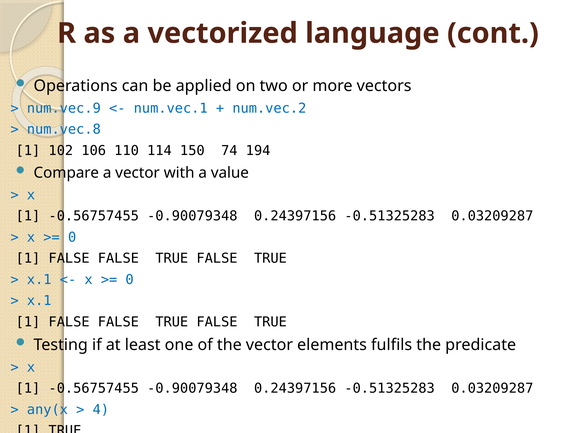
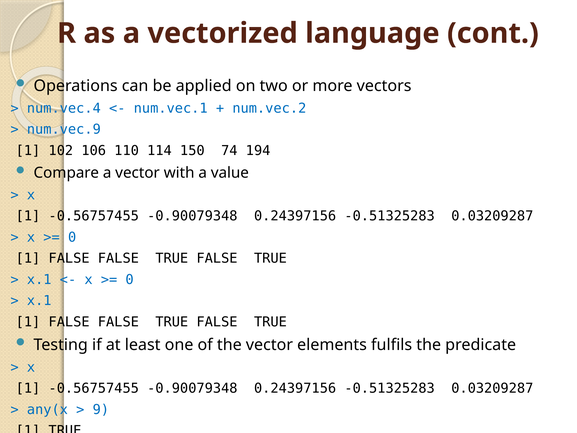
num.vec.9: num.vec.9 -> num.vec.4 (64, 108)
num.vec.8: num.vec.8 -> num.vec.9 (64, 129)
4: 4 -> 9 (101, 409)
